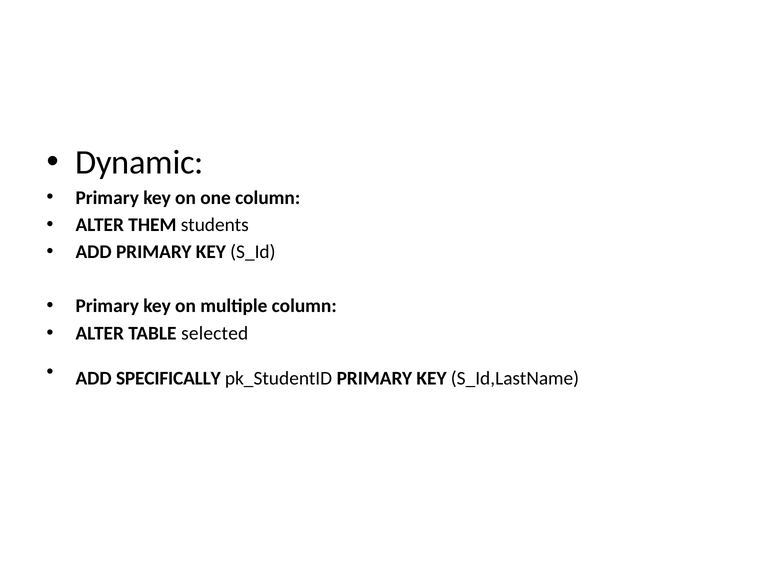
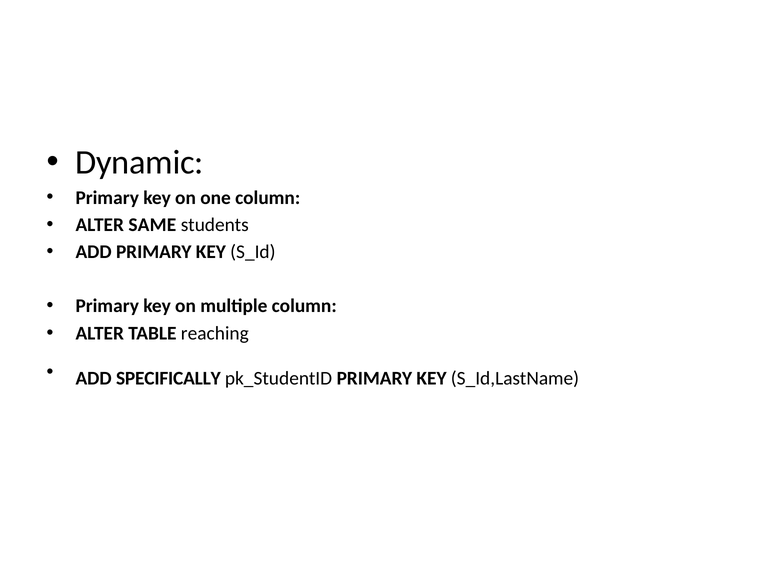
THEM: THEM -> SAME (152, 225)
selected: selected -> reaching (215, 333)
